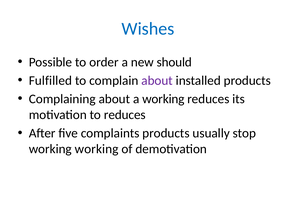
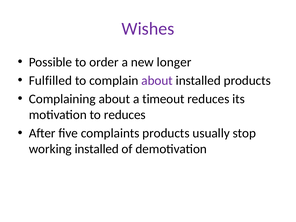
Wishes colour: blue -> purple (148, 29)
should: should -> longer (174, 62)
a working: working -> timeout (163, 99)
working working: working -> installed (97, 149)
